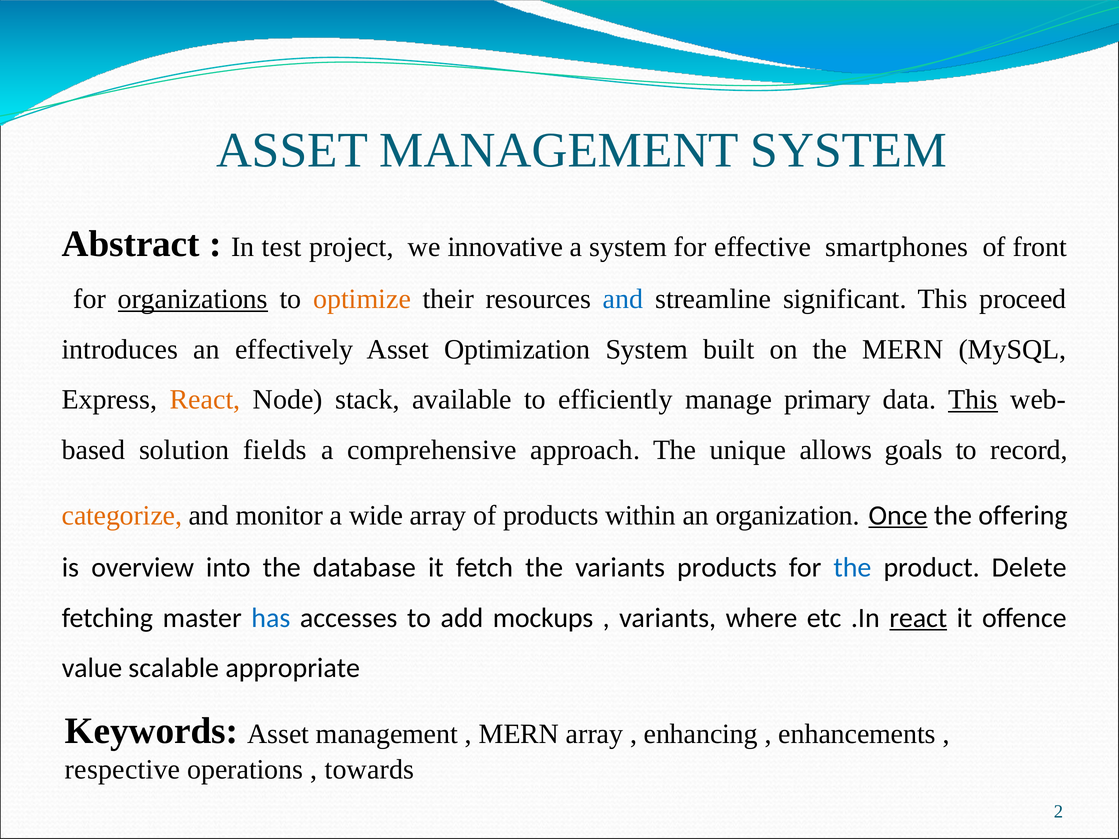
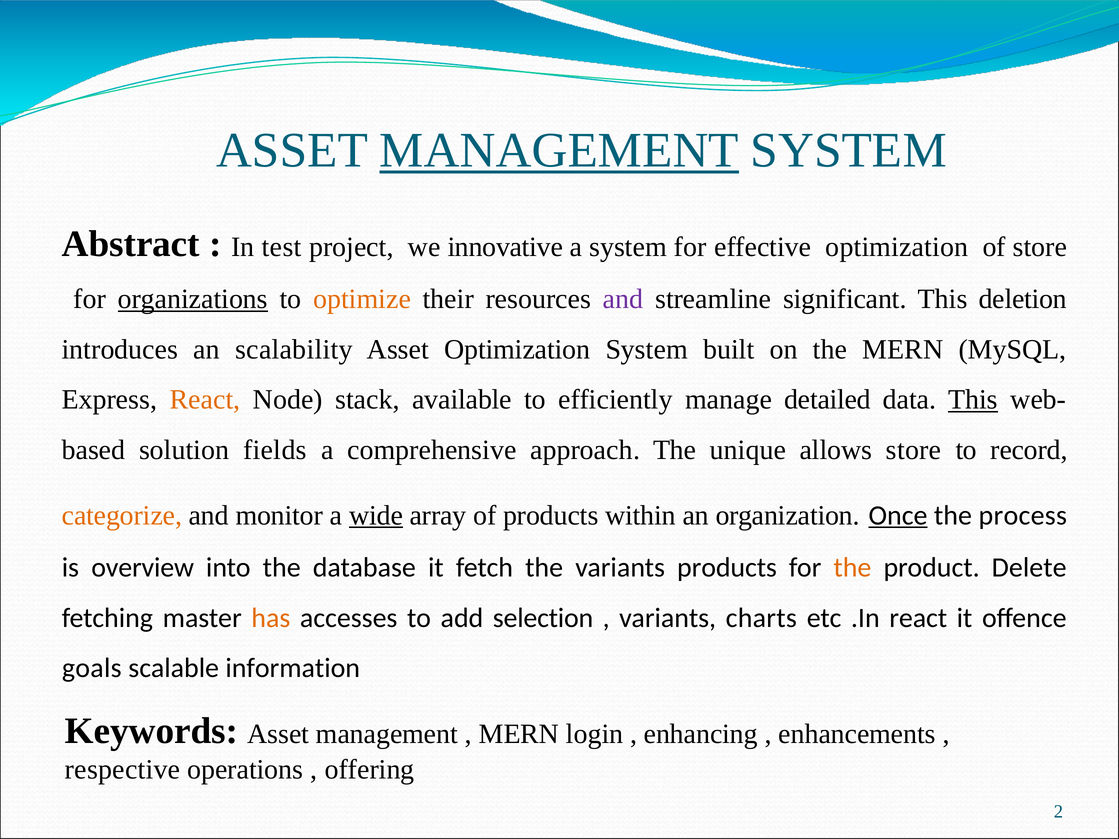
MANAGEMENT underline: none -> present (559, 151)
effective smartphones: smartphones -> optimization (897, 247)
of front: front -> store (1040, 247)
and colour: blue -> purple (623, 299)
proceed: proceed -> deletion (1023, 299)
effectively: effectively -> scalability (294, 350)
primary: primary -> detailed (828, 400)
allows goals: goals -> store (914, 450)
wide underline: none -> present (376, 516)
offering: offering -> process (1023, 516)
the colour: blue -> orange (852, 568)
has colour: blue -> orange (271, 618)
mockups: mockups -> selection (543, 618)
where: where -> charts (761, 618)
react underline: present -> none (918, 618)
value: value -> goals (92, 668)
appropriate: appropriate -> information (293, 668)
MERN array: array -> login (595, 734)
towards: towards -> offering (370, 770)
